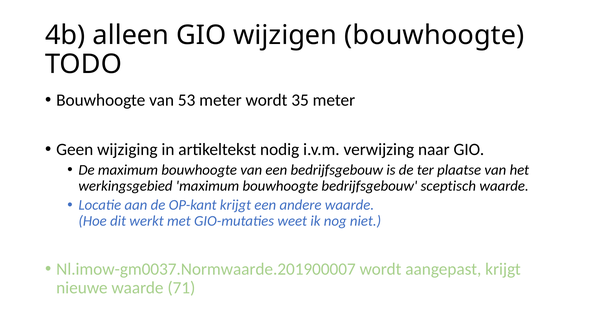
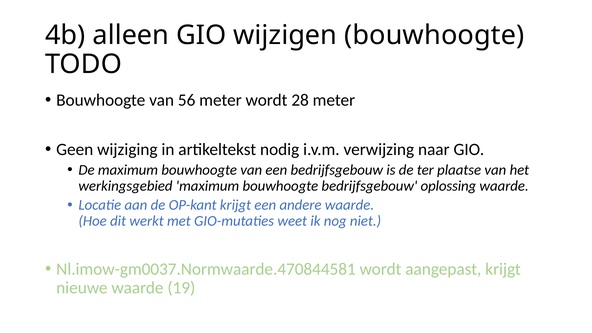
53: 53 -> 56 (187, 100)
35: 35 -> 28 (300, 100)
sceptisch: sceptisch -> oplossing (448, 186)
Nl.imow-gm0037.Normwaarde.201900007: Nl.imow-gm0037.Normwaarde.201900007 -> Nl.imow-gm0037.Normwaarde.470844581 (206, 269)
71: 71 -> 19 (181, 288)
